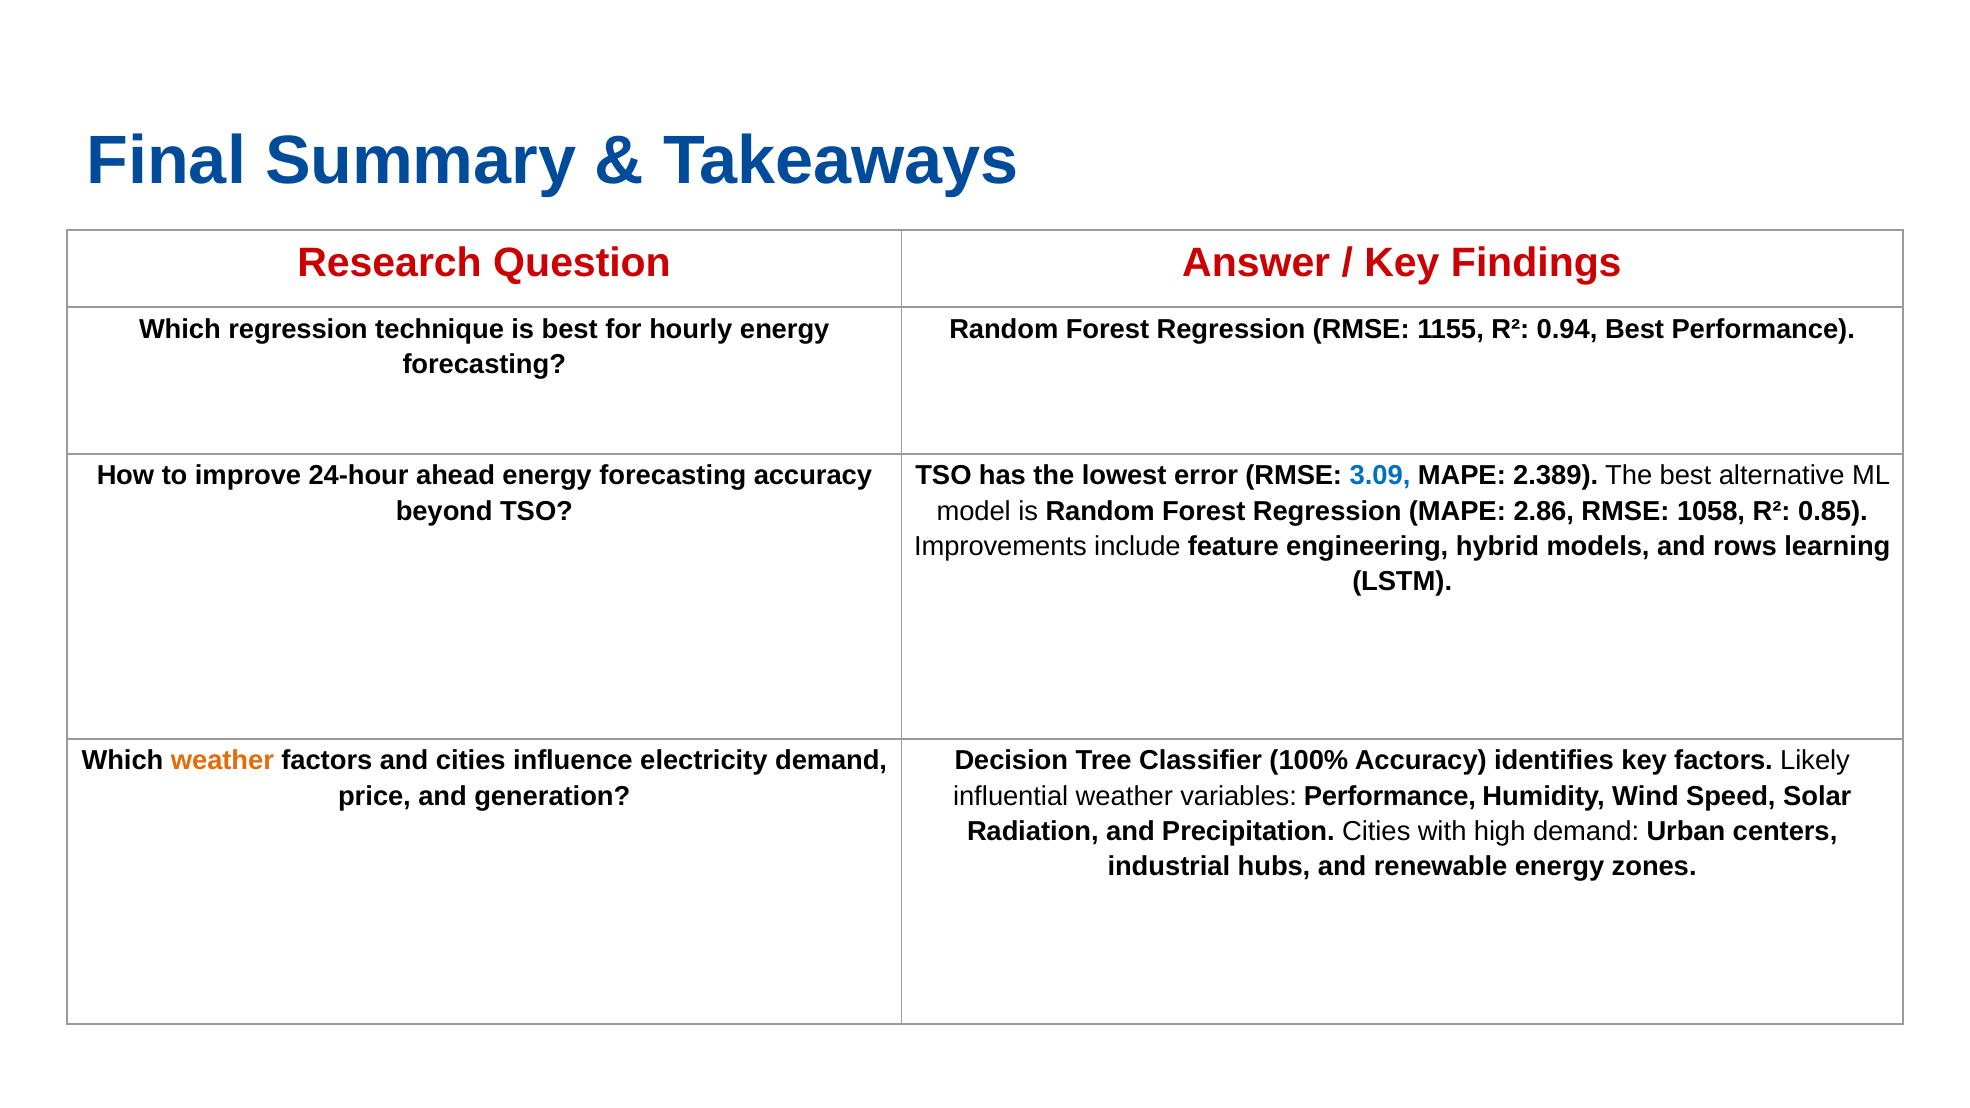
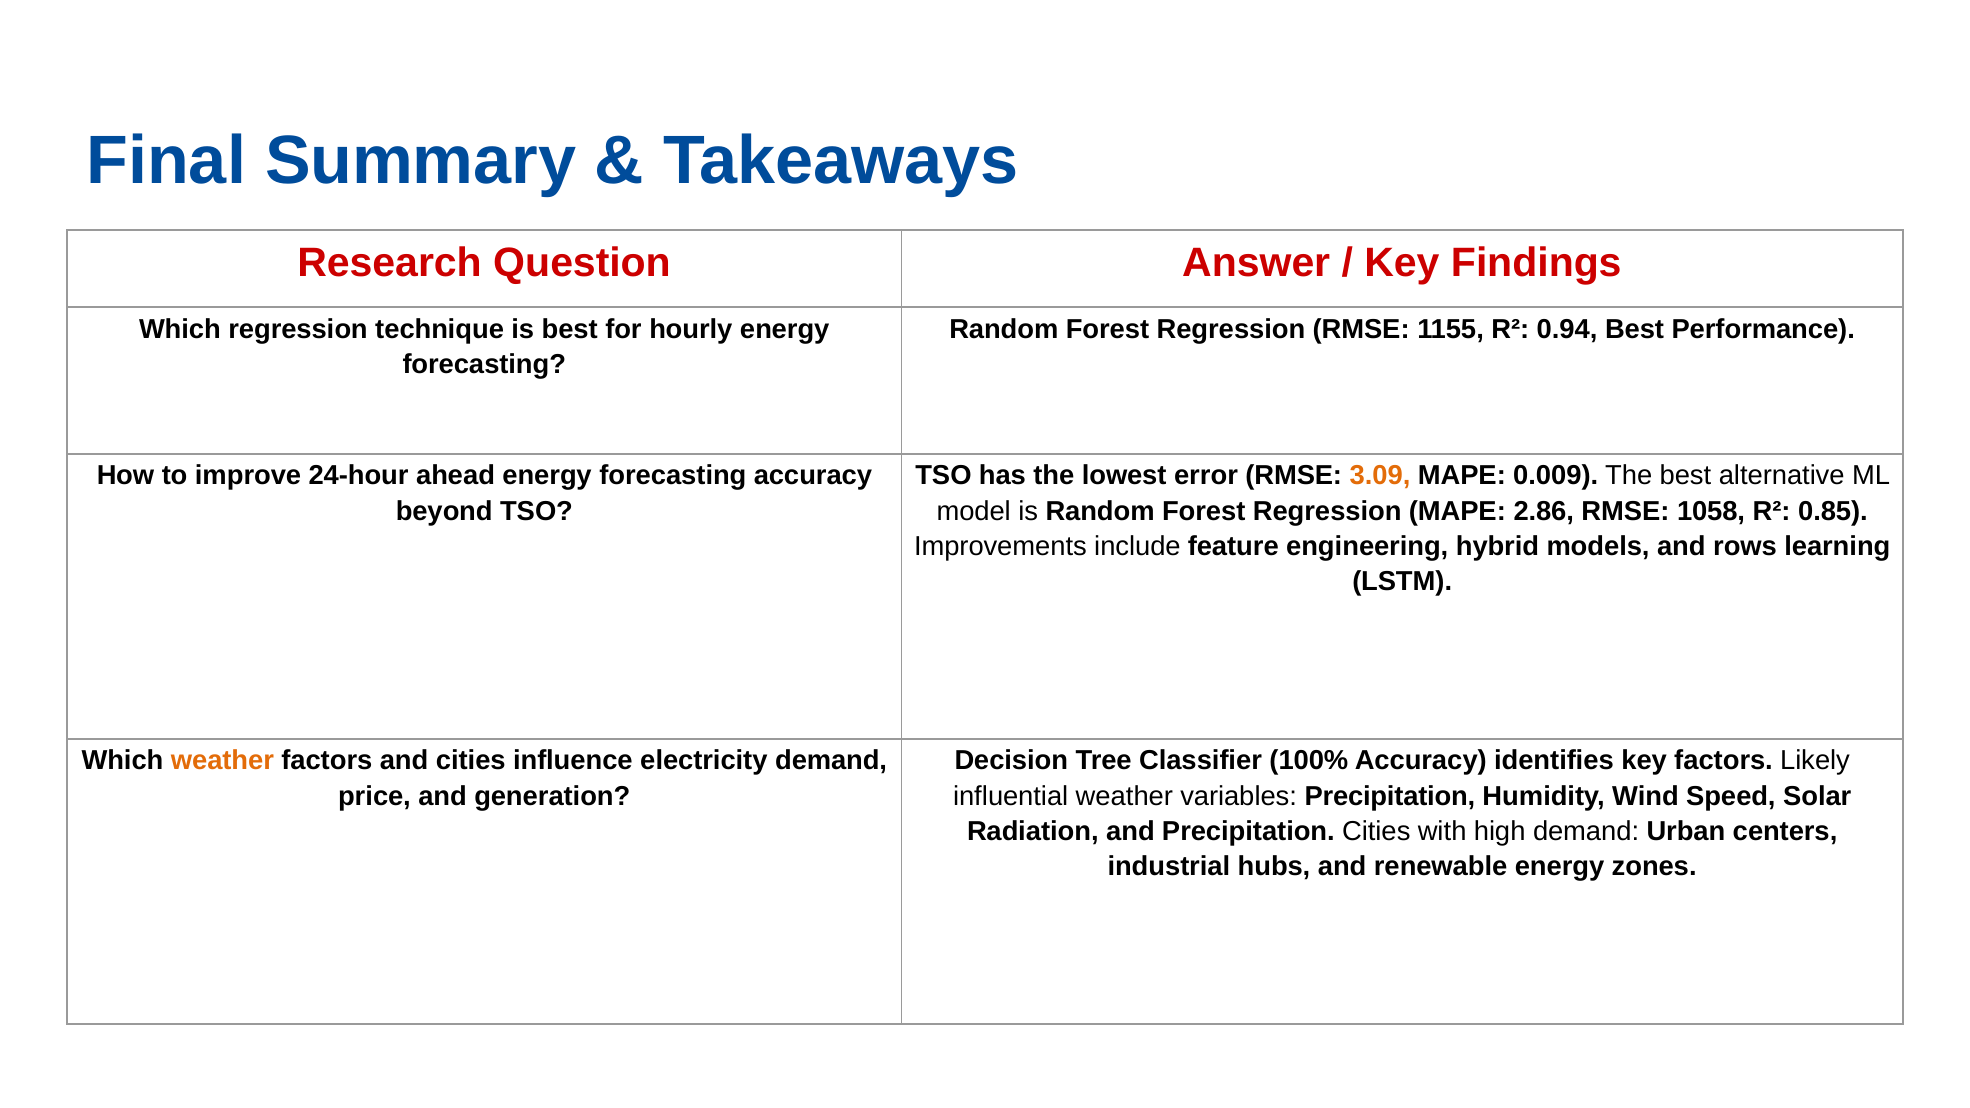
3.09 colour: blue -> orange (1380, 476)
2.389: 2.389 -> 0.009 (1556, 476)
variables Performance: Performance -> Precipitation (1390, 796)
